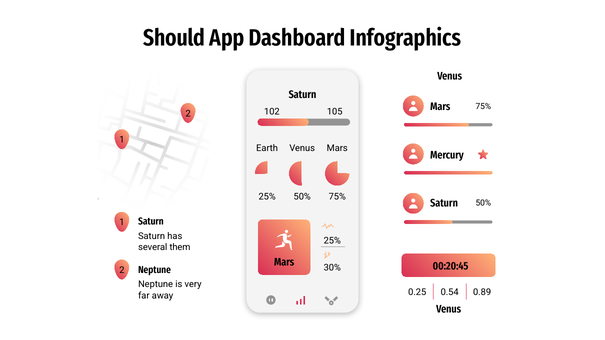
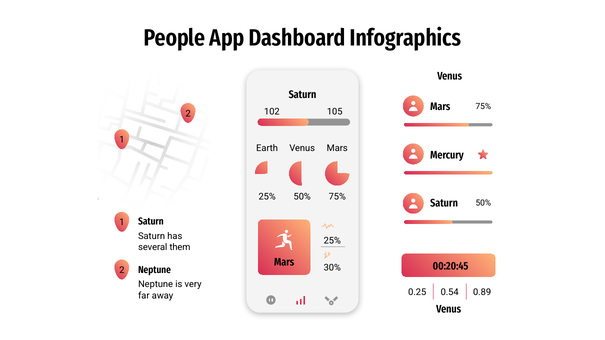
Should: Should -> People (174, 38)
